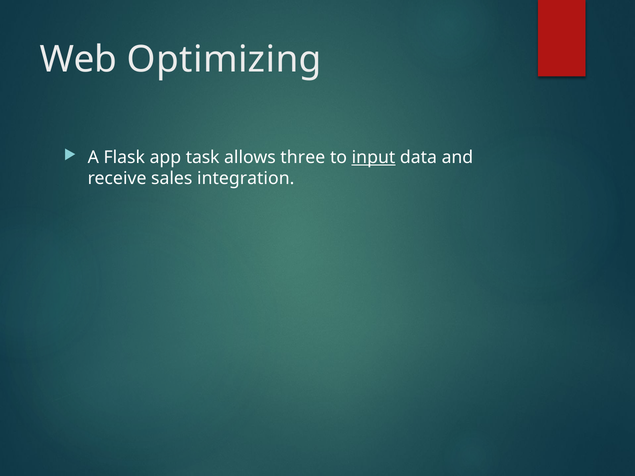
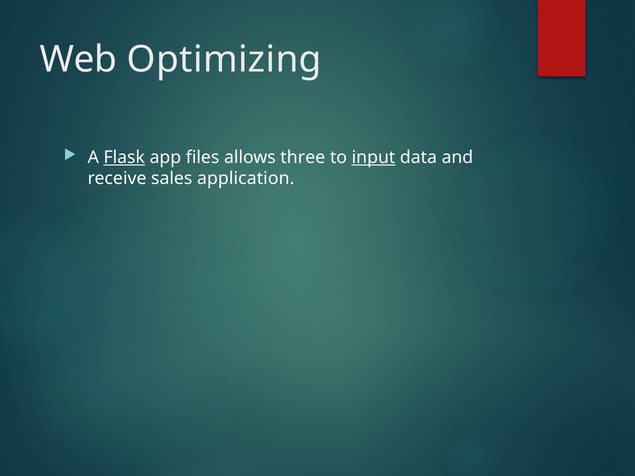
Flask underline: none -> present (124, 158)
task: task -> files (203, 158)
integration: integration -> application (246, 179)
